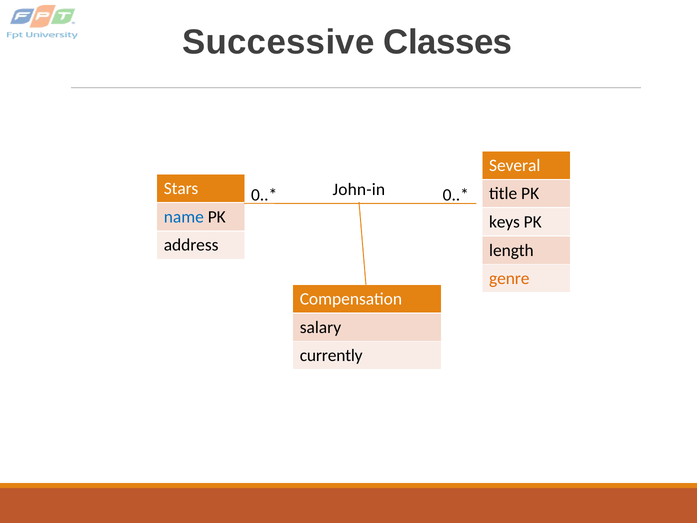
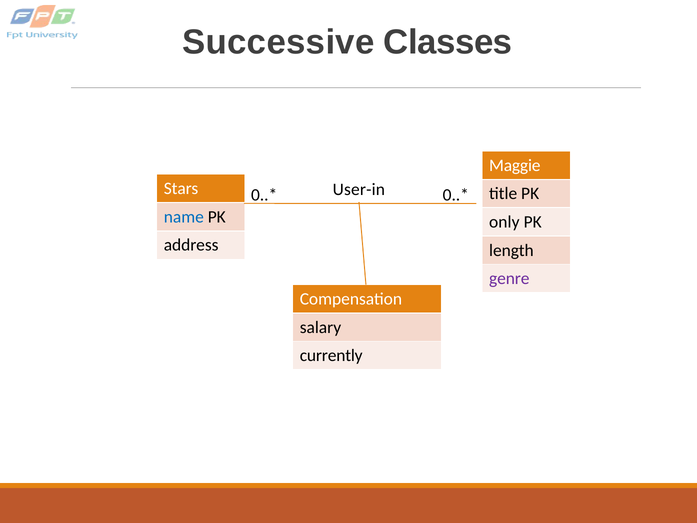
Several: Several -> Maggie (515, 165)
John-in: John-in -> User-in (359, 189)
keys: keys -> only (504, 222)
genre colour: orange -> purple (509, 278)
